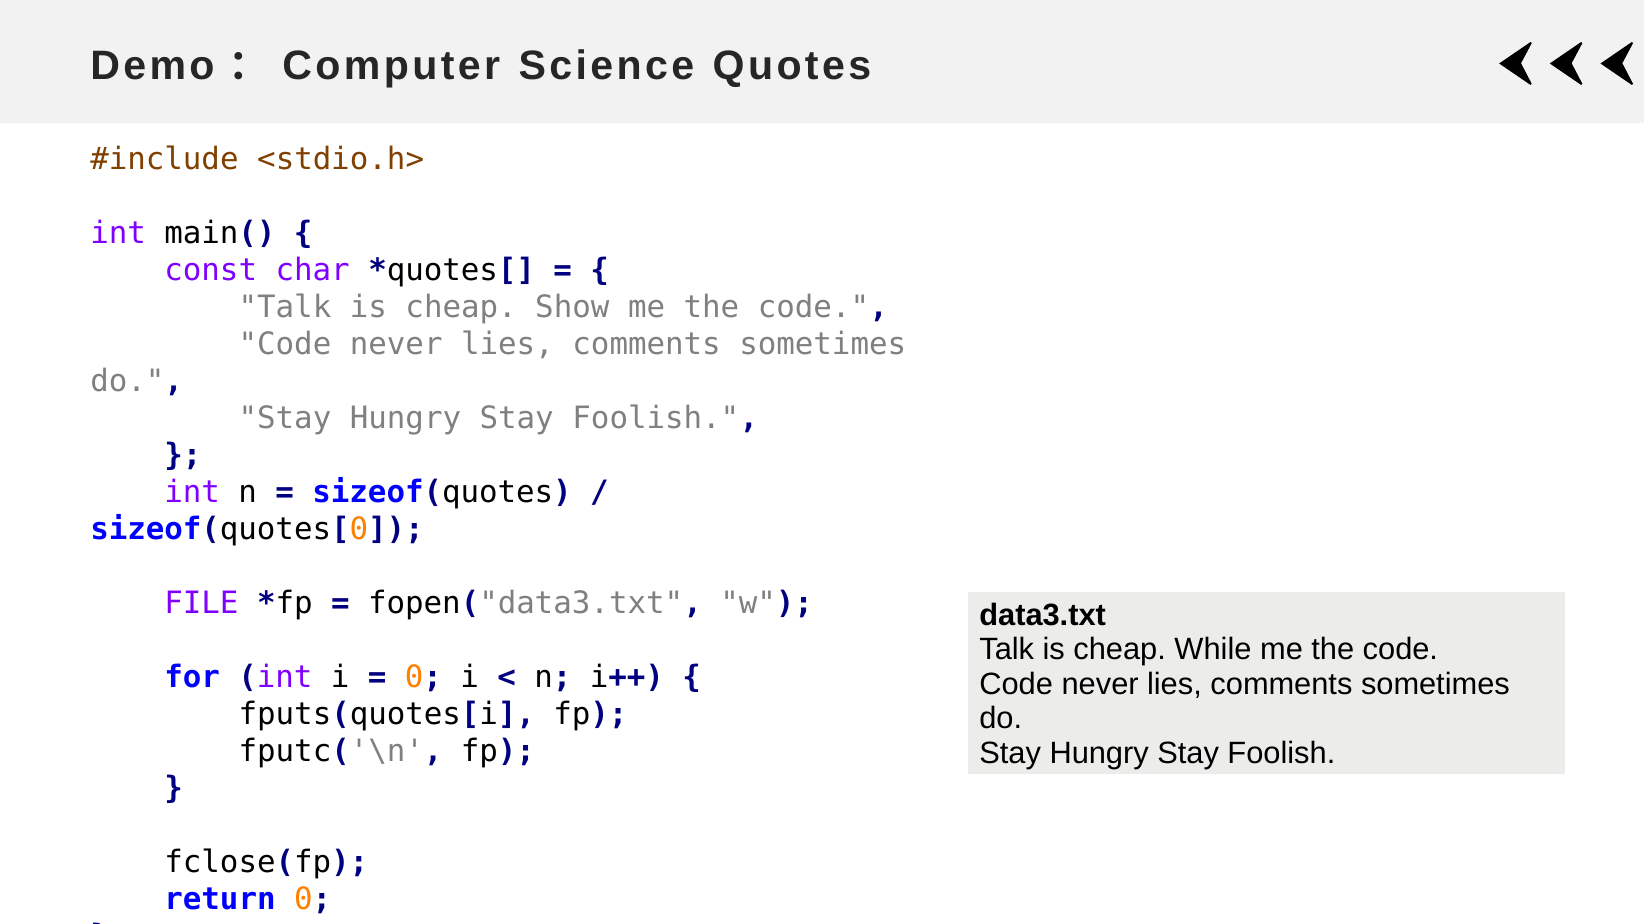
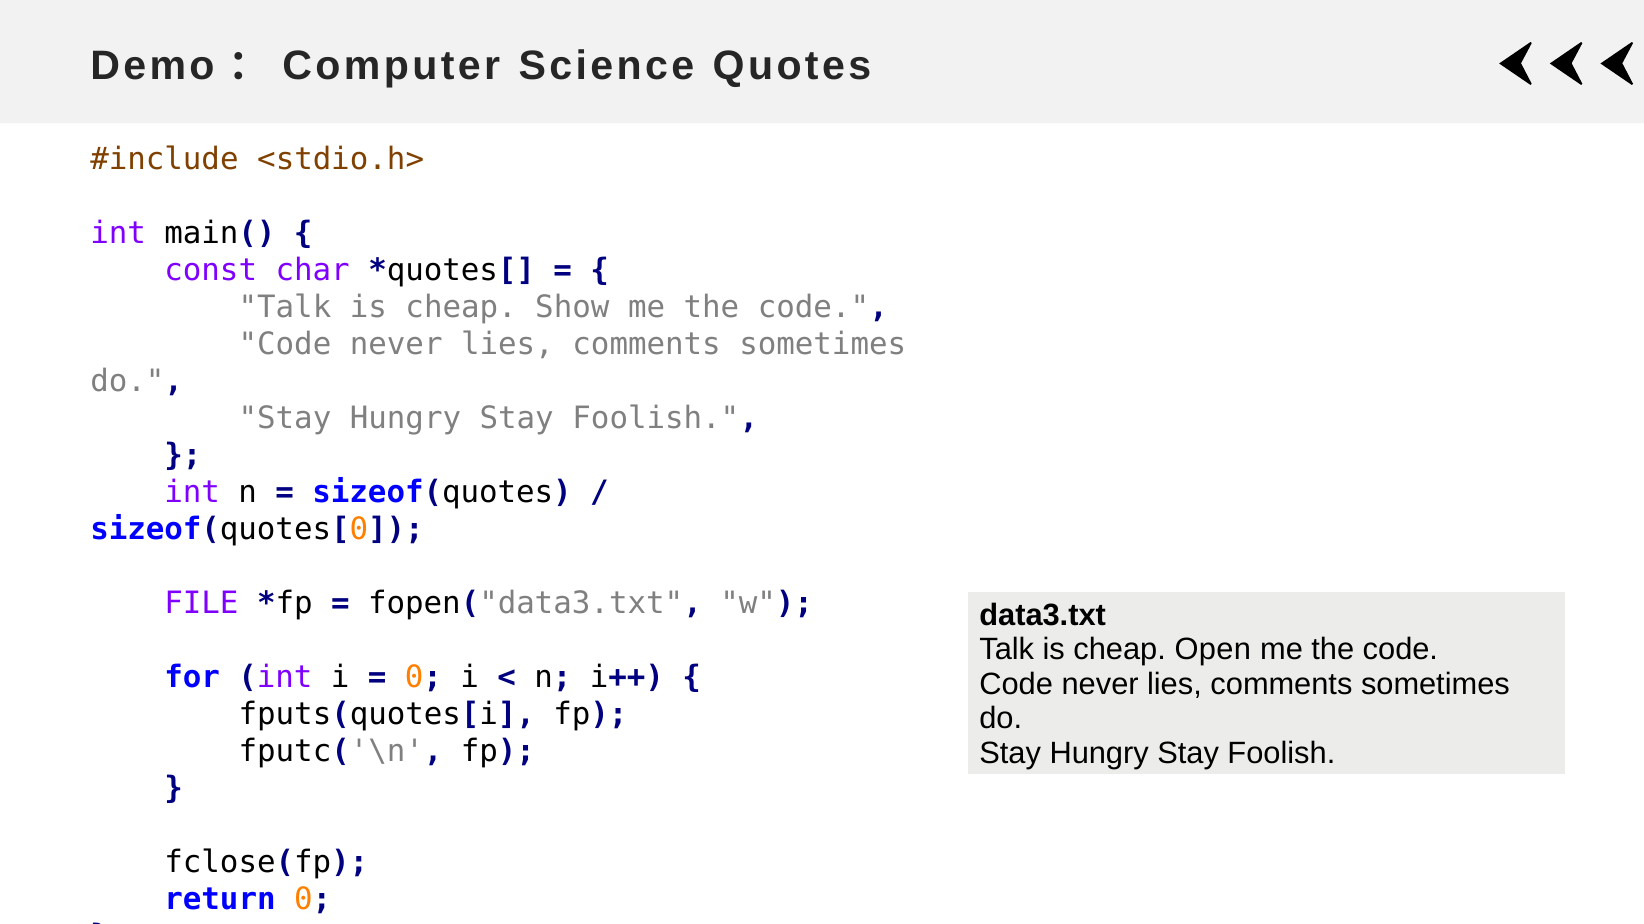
While: While -> Open (1213, 650)
